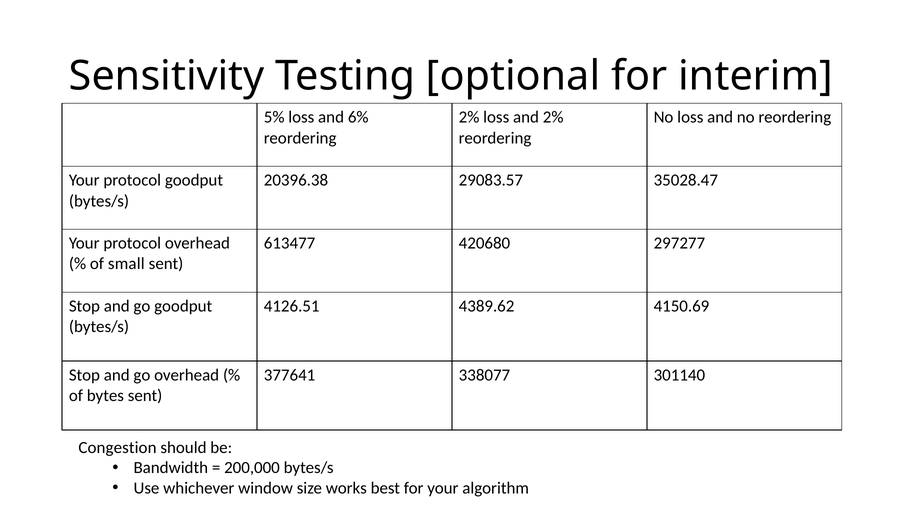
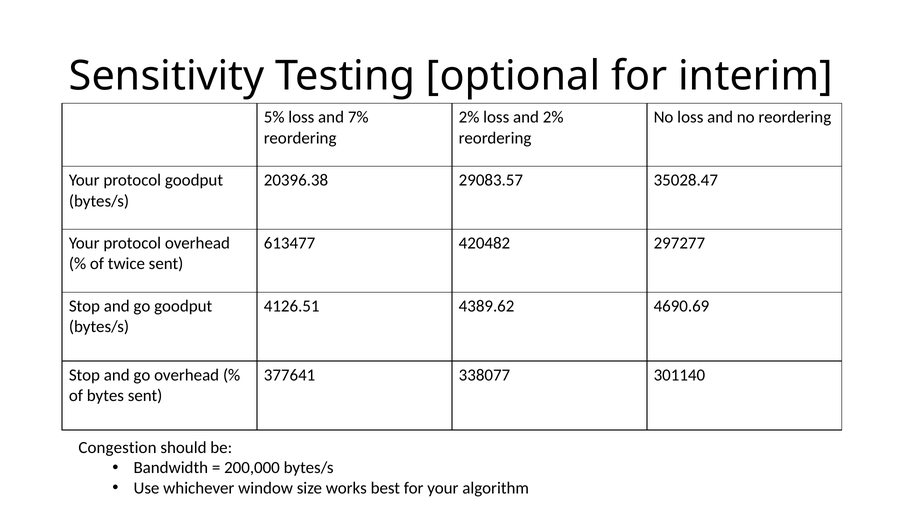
6%: 6% -> 7% (358, 117)
420680: 420680 -> 420482 (484, 243)
small: small -> twice (126, 264)
4150.69: 4150.69 -> 4690.69 (681, 306)
